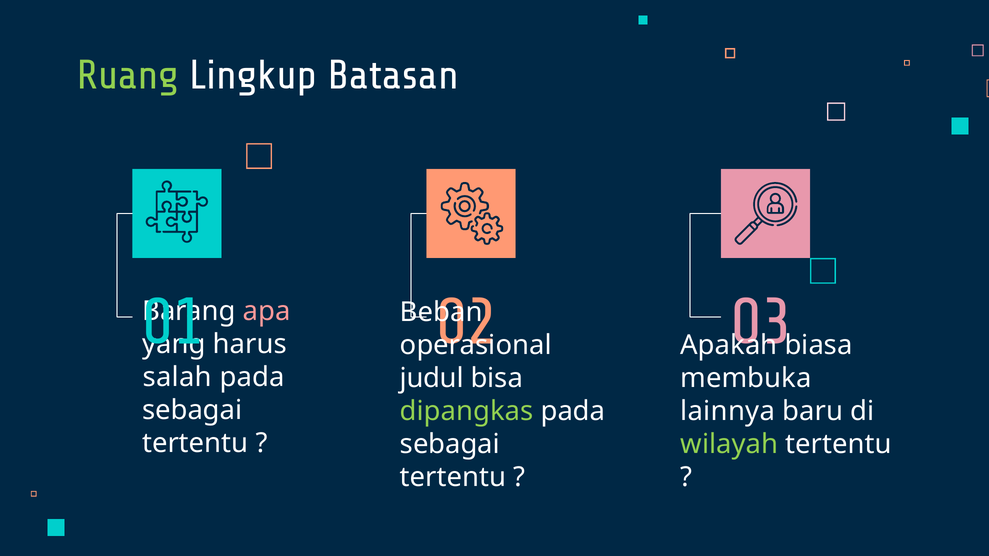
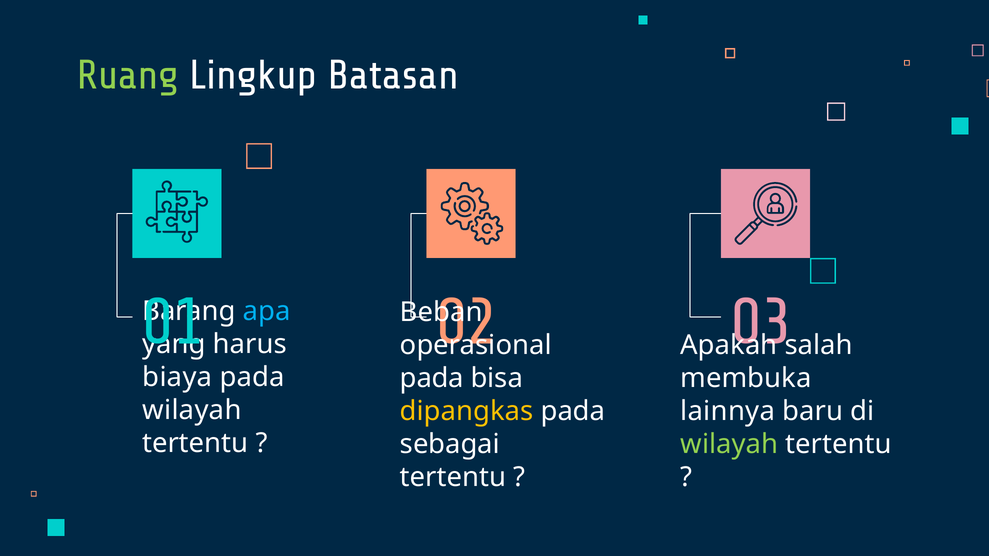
apa colour: pink -> light blue (267, 311)
biasa: biasa -> salah (819, 345)
salah: salah -> biaya (177, 377)
judul: judul -> pada (432, 378)
sebagai: sebagai -> wilayah (192, 410)
dipangkas colour: light green -> yellow (467, 411)
